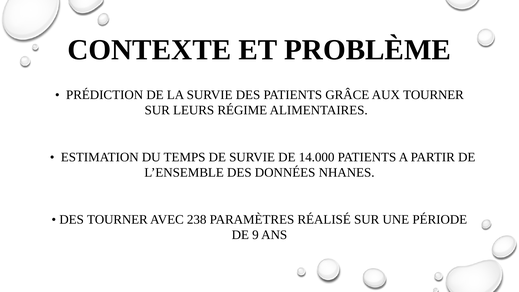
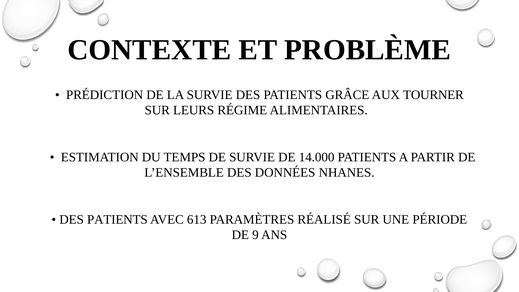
TOURNER: TOURNER -> PATIENTS (117, 219)
238: 238 -> 613 (197, 219)
